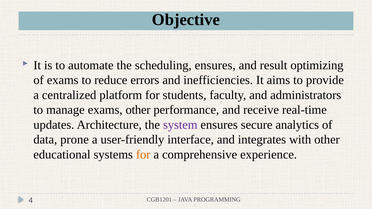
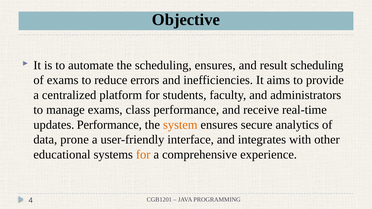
result optimizing: optimizing -> scheduling (317, 65)
exams other: other -> class (138, 110)
updates Architecture: Architecture -> Performance (109, 125)
system colour: purple -> orange (180, 125)
